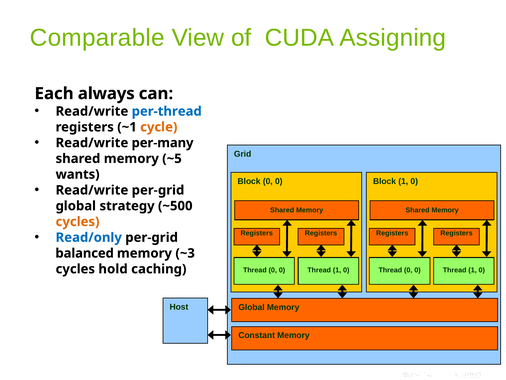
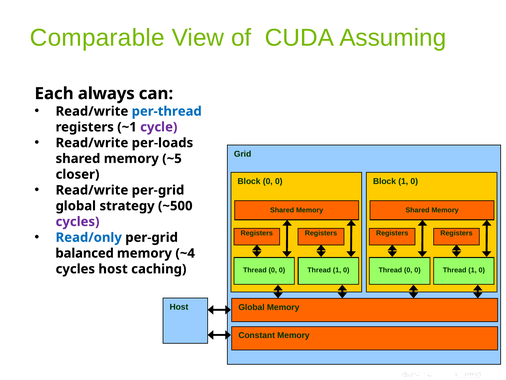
Assigning: Assigning -> Assuming (393, 38)
cycle colour: orange -> purple (159, 127)
per-many: per-many -> per-loads (162, 143)
wants: wants -> closer (78, 174)
cycles colour: orange -> purple (78, 221)
~3: ~3 -> ~4 (185, 253)
cycles hold: hold -> host (113, 269)
